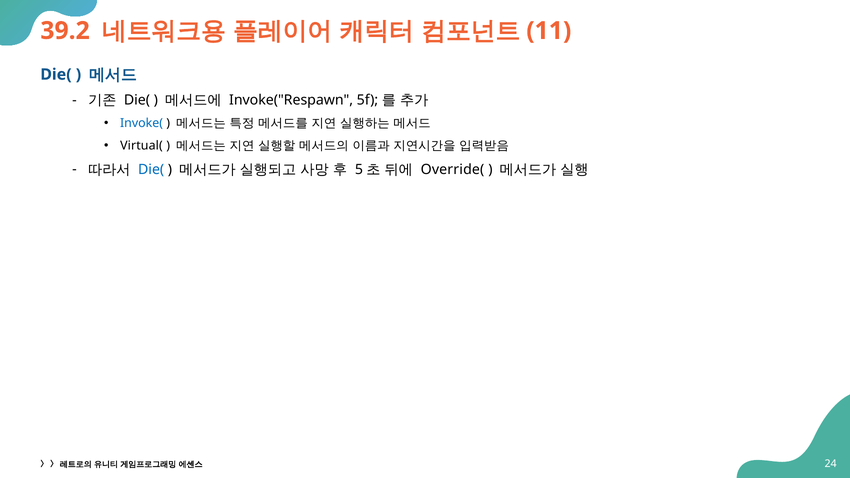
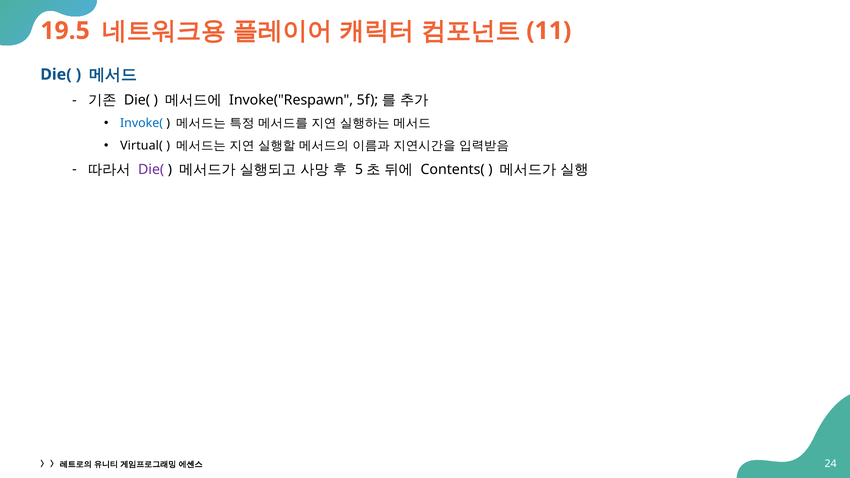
39.2: 39.2 -> 19.5 (65, 31)
Die( colour: blue -> purple (151, 170)
Override(: Override( -> Contents( (453, 170)
